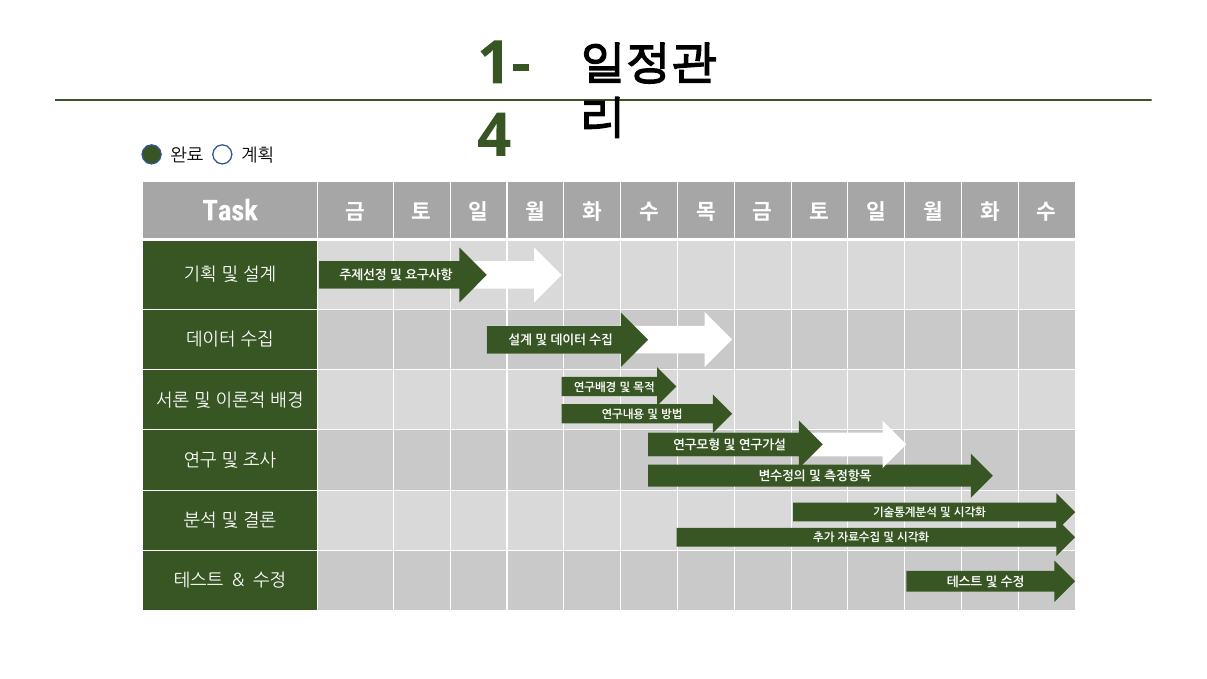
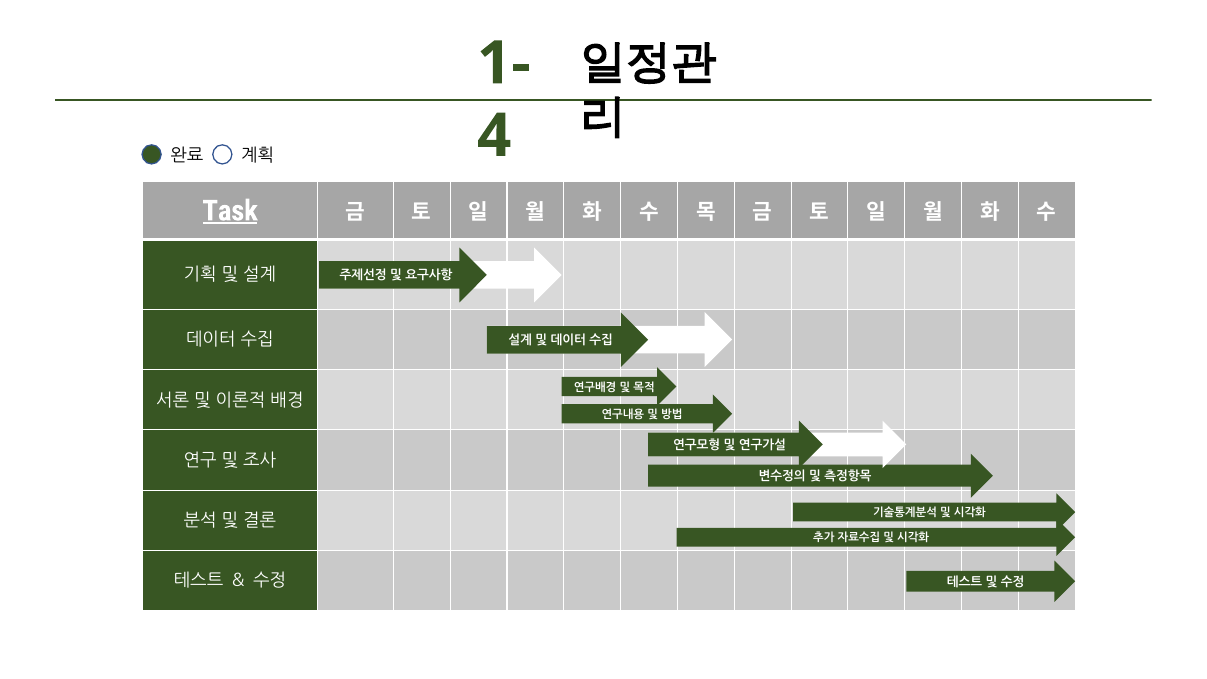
Task underline: none -> present (230, 211)
